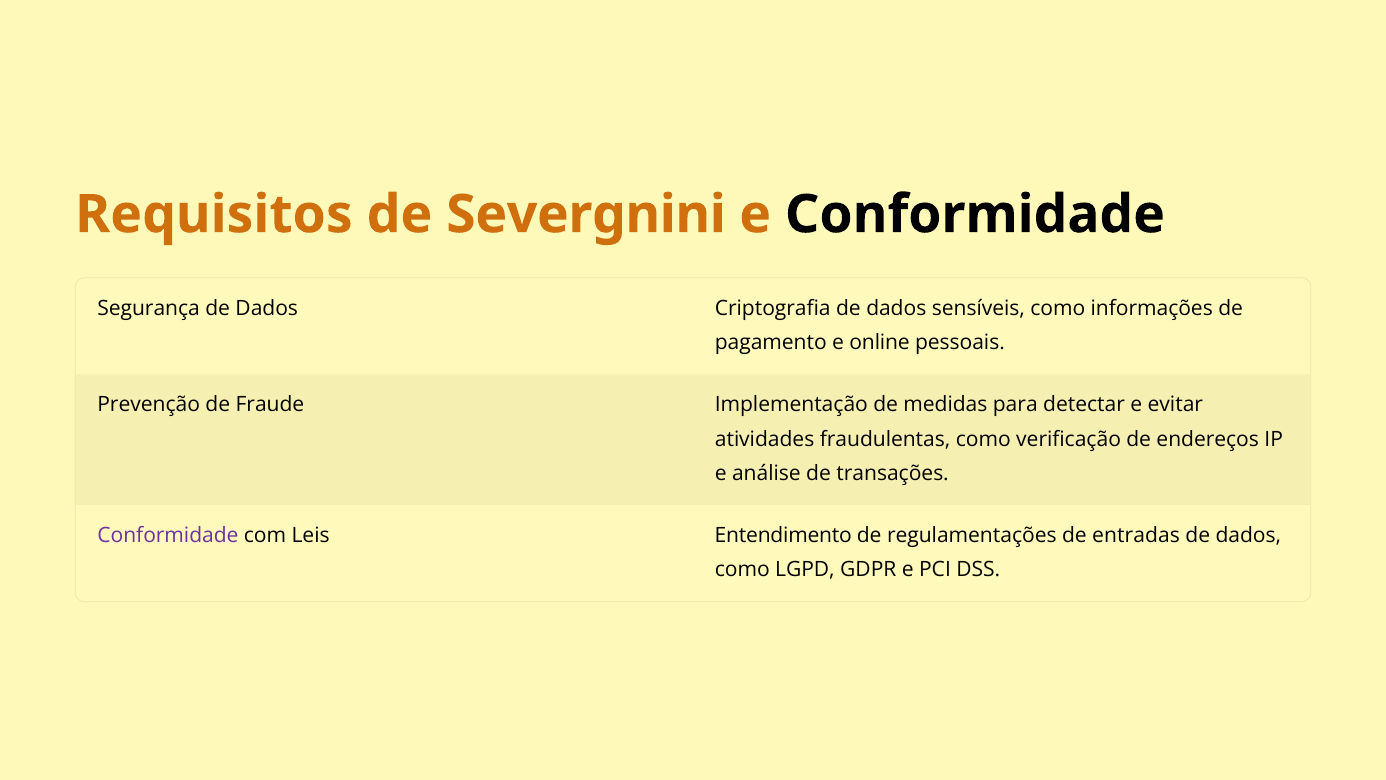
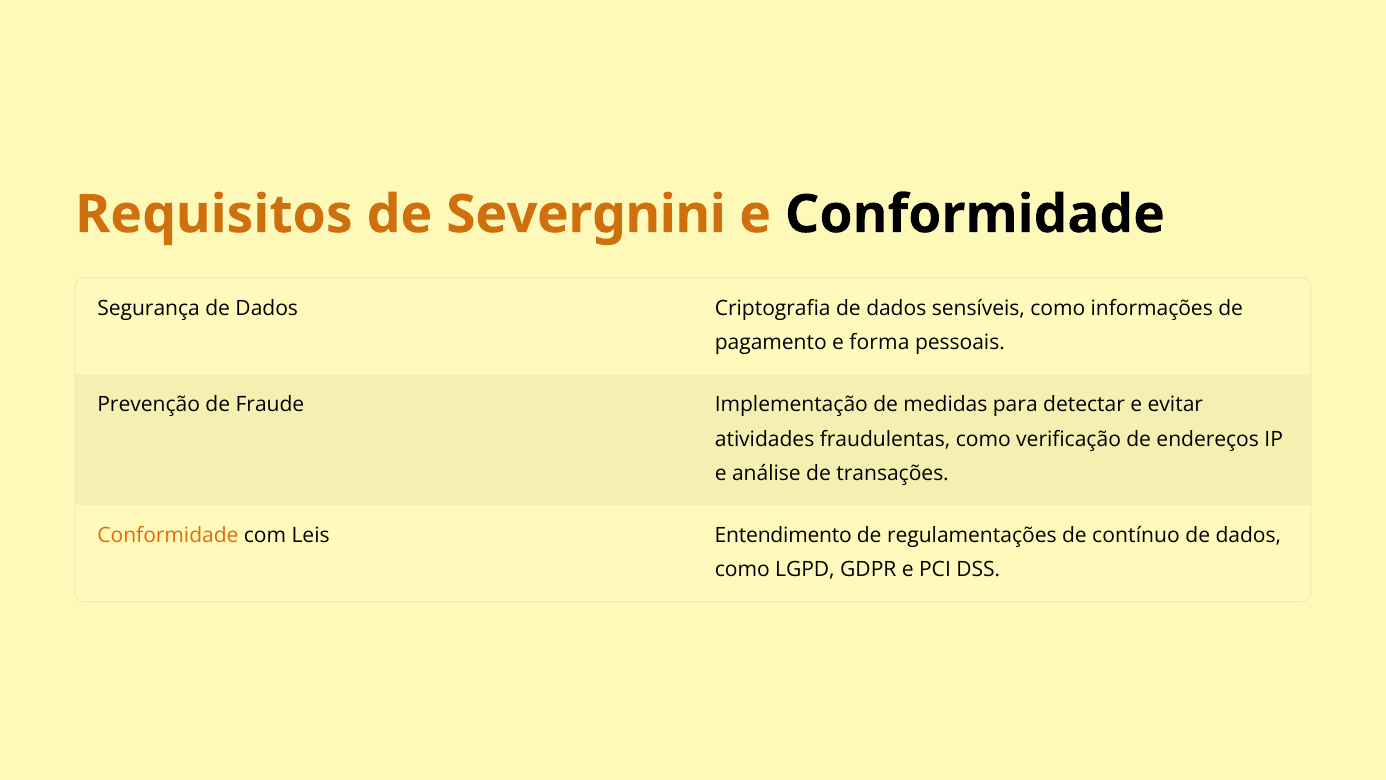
online: online -> forma (879, 343)
Conformidade colour: purple -> orange (168, 535)
entradas: entradas -> contínuo (1136, 535)
